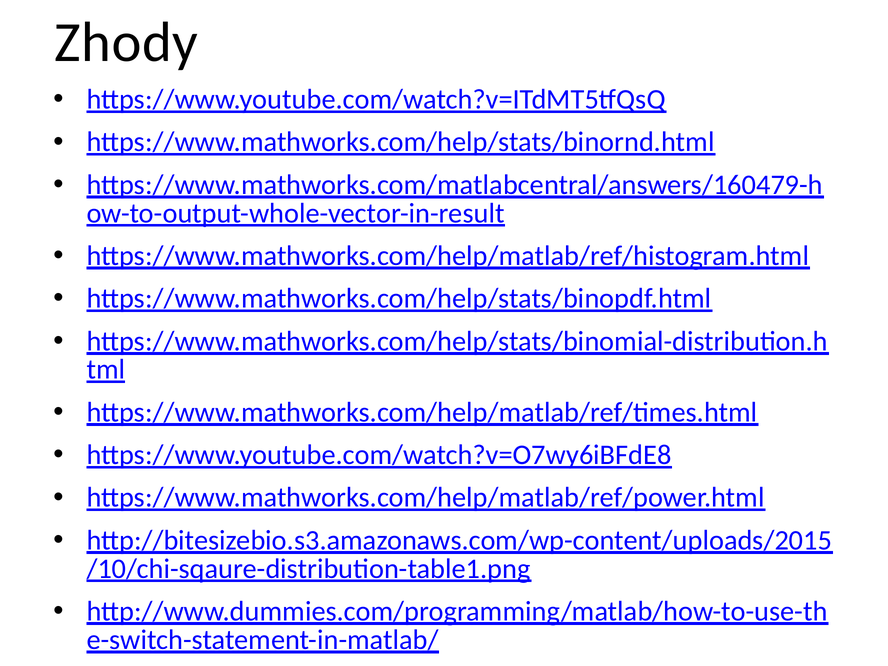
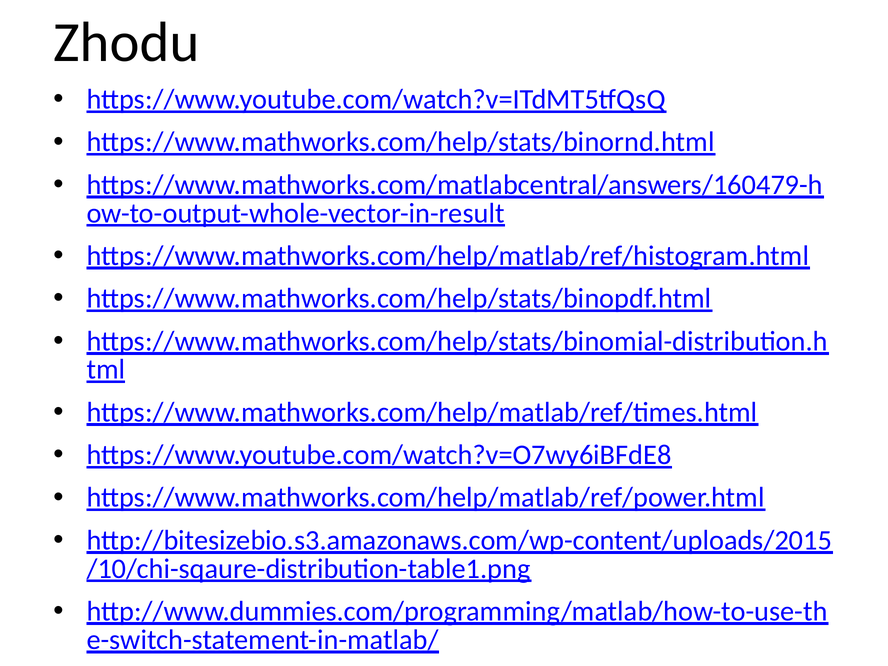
Zhody: Zhody -> Zhodu (126, 42)
